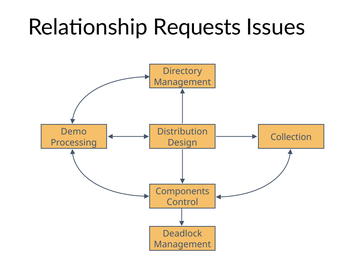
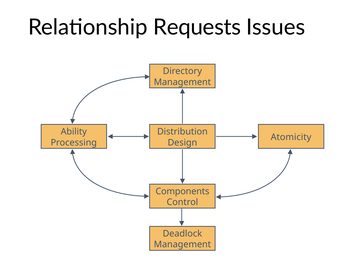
Demo: Demo -> Ability (74, 132)
Collection: Collection -> Atomicity (291, 137)
